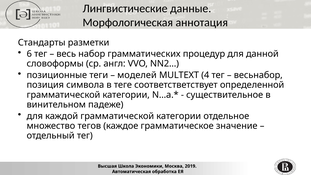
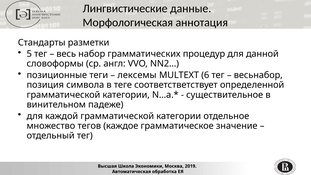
6: 6 -> 5 (29, 54)
моделей: моделей -> лексемы (137, 75)
4: 4 -> 6 (205, 75)
